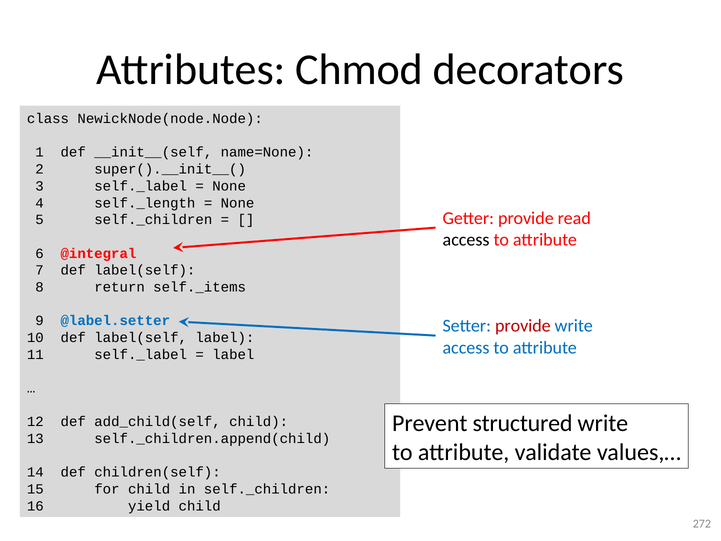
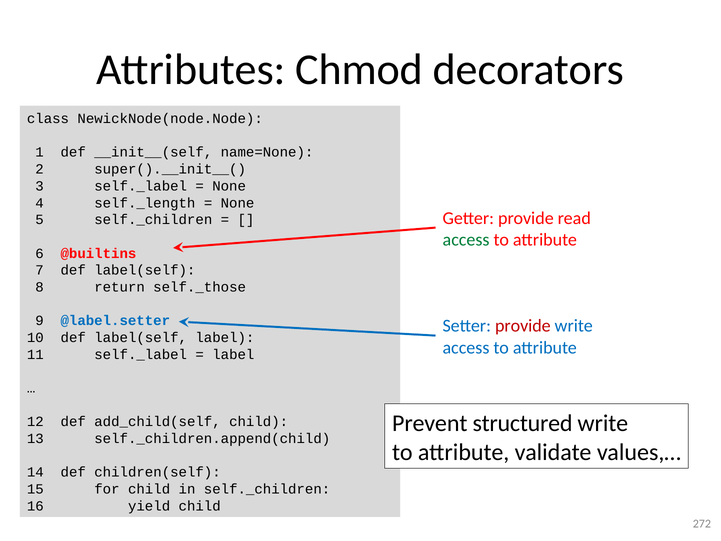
access colour: black -> green (466, 240)
@integral: @integral -> @builtins (98, 253)
self._items: self._items -> self._those (200, 287)
